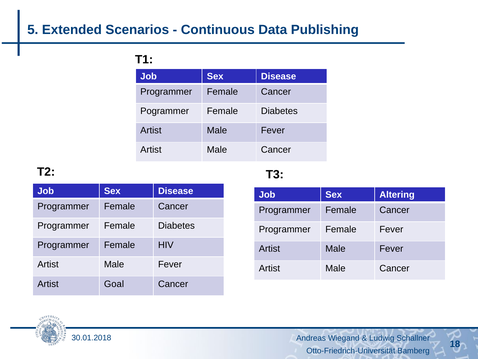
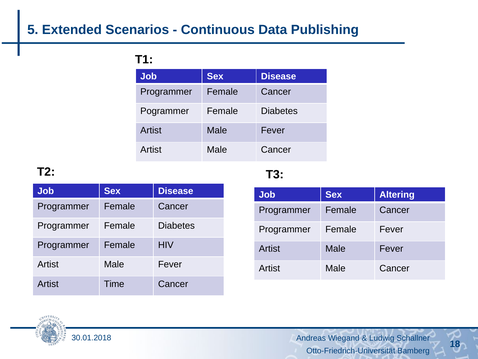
Goal: Goal -> Time (114, 284)
